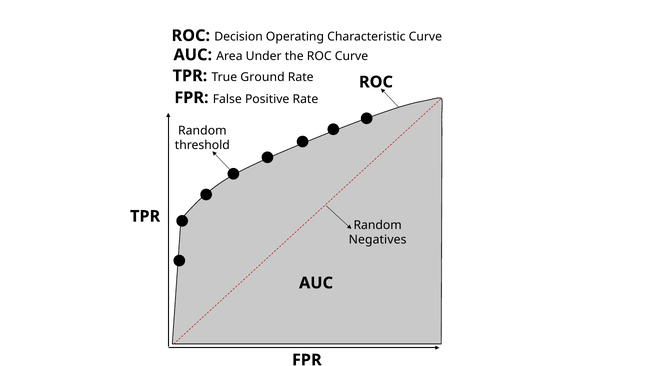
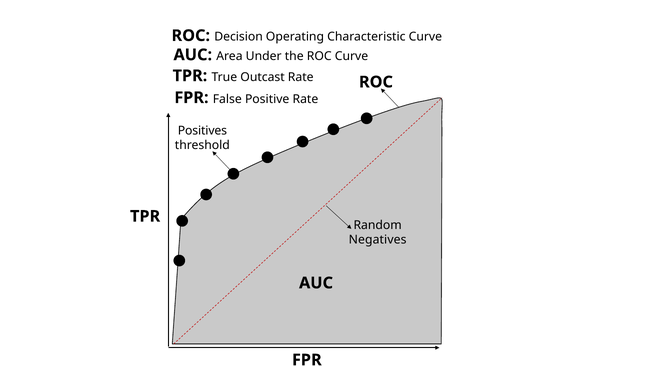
Ground: Ground -> Outcast (263, 77)
Random: Random -> Positives (202, 131)
